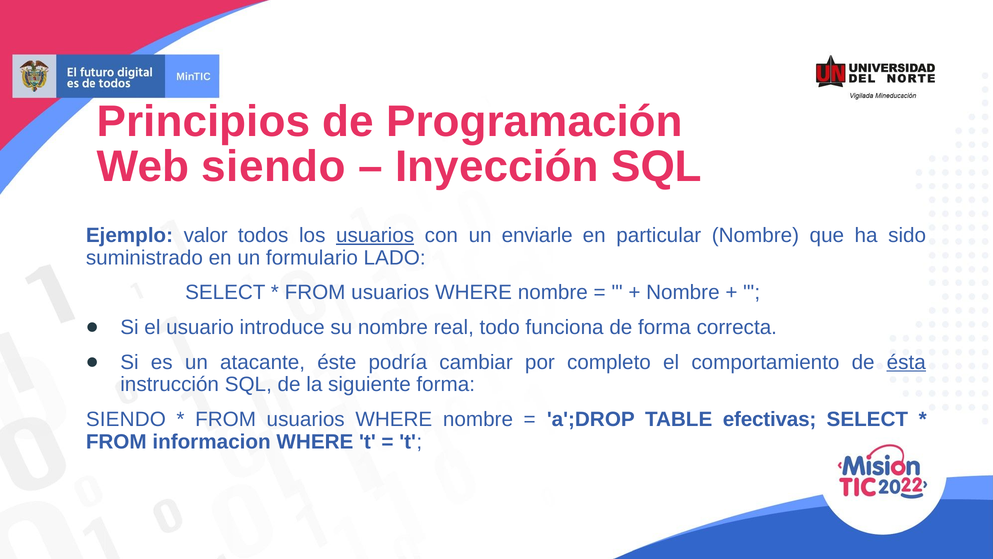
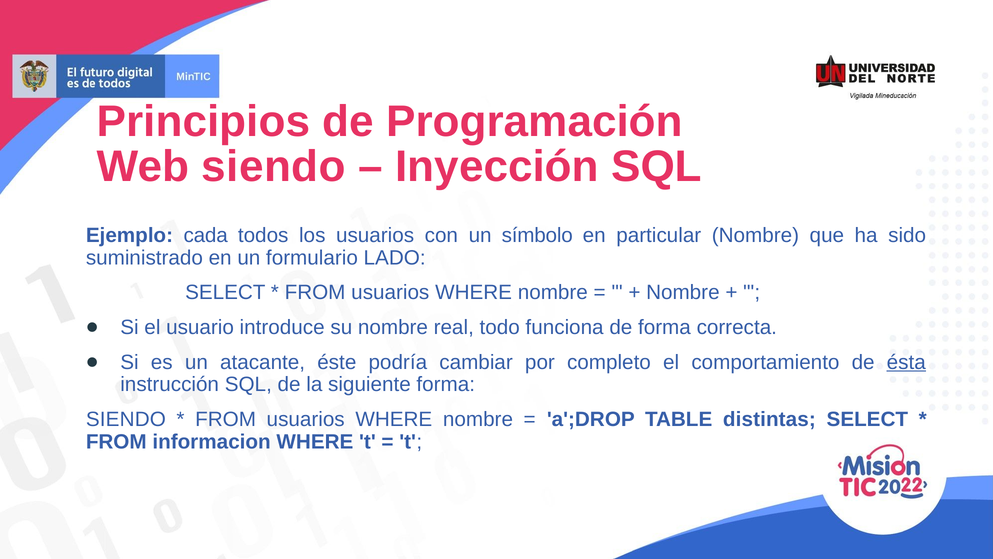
valor: valor -> cada (206, 235)
usuarios underline: present -> none (375, 235)
enviarle: enviarle -> símbolo (537, 235)
efectivas: efectivas -> distintas (769, 419)
